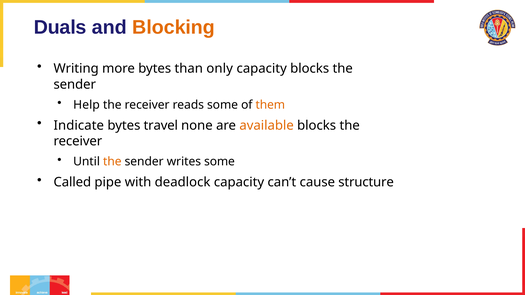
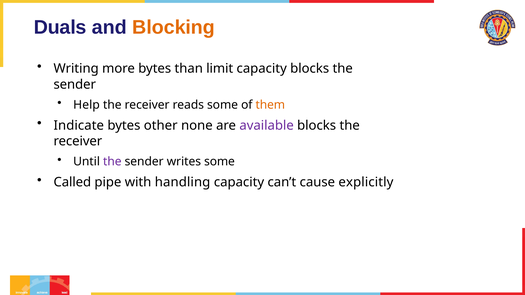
only: only -> limit (220, 69)
travel: travel -> other (161, 126)
available colour: orange -> purple (267, 126)
the colour: orange -> purple (112, 162)
deadlock: deadlock -> handling (183, 182)
structure: structure -> explicitly (366, 182)
